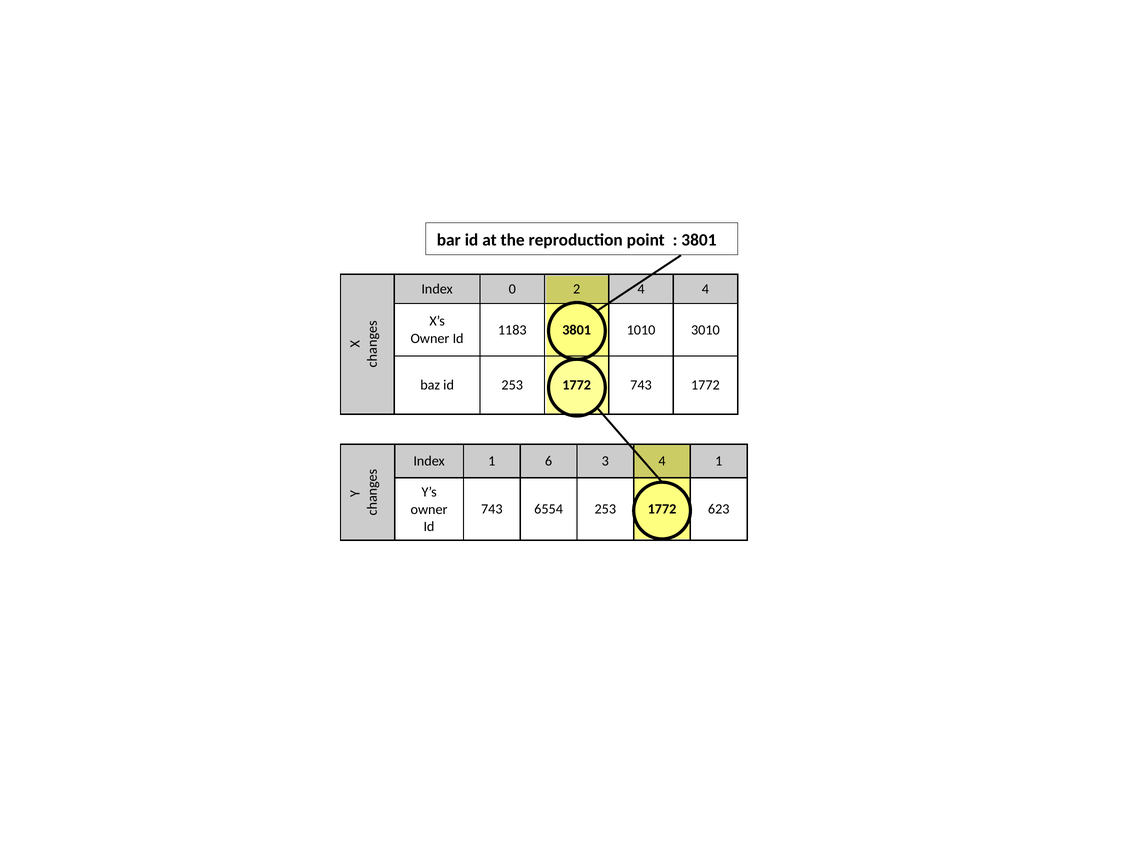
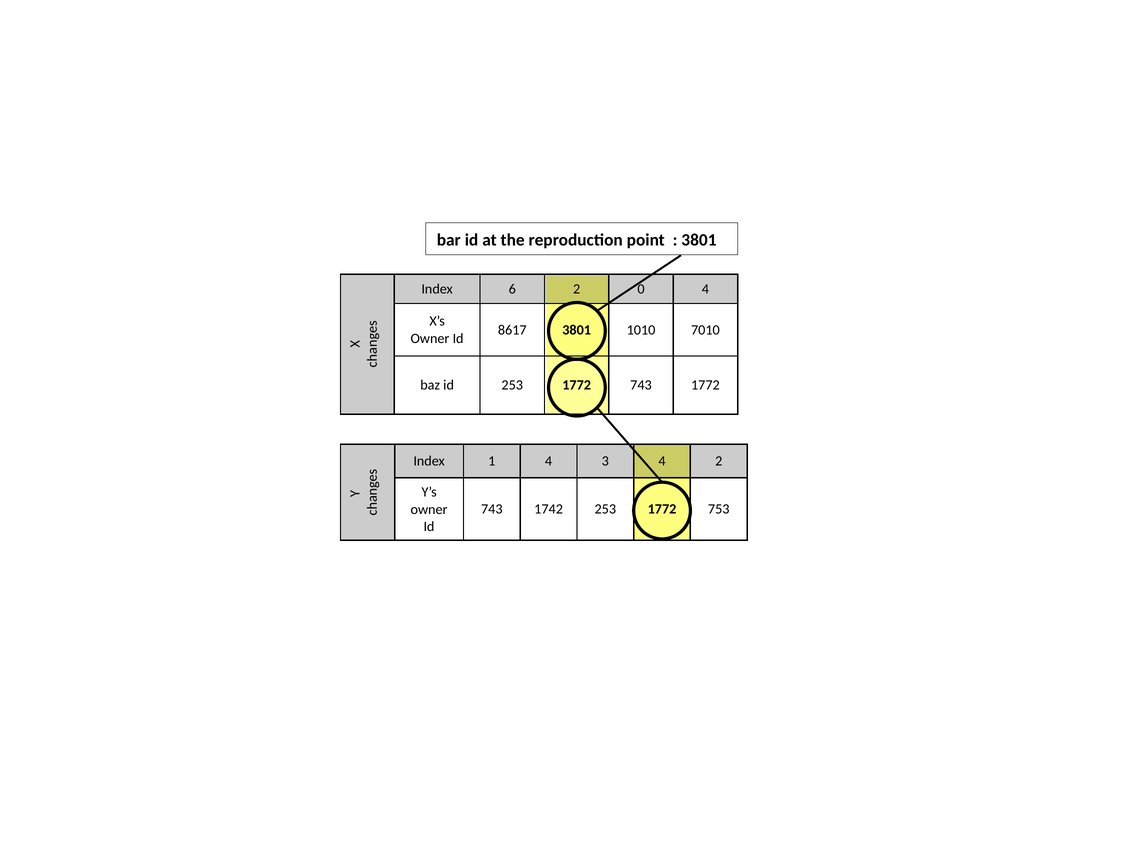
0: 0 -> 6 (512, 289)
2 4: 4 -> 0 (641, 289)
1183: 1183 -> 8617 (512, 330)
3010: 3010 -> 7010 (705, 330)
1 6: 6 -> 4 (549, 461)
4 1: 1 -> 2 (719, 461)
6554: 6554 -> 1742 (549, 509)
623: 623 -> 753 (719, 509)
